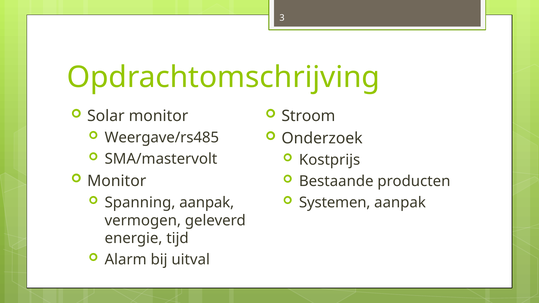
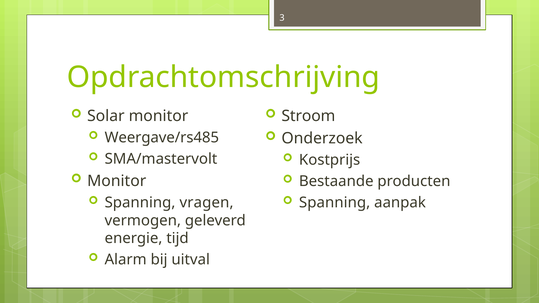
Spanning aanpak: aanpak -> vragen (207, 203)
Systemen: Systemen -> Spanning (335, 203)
